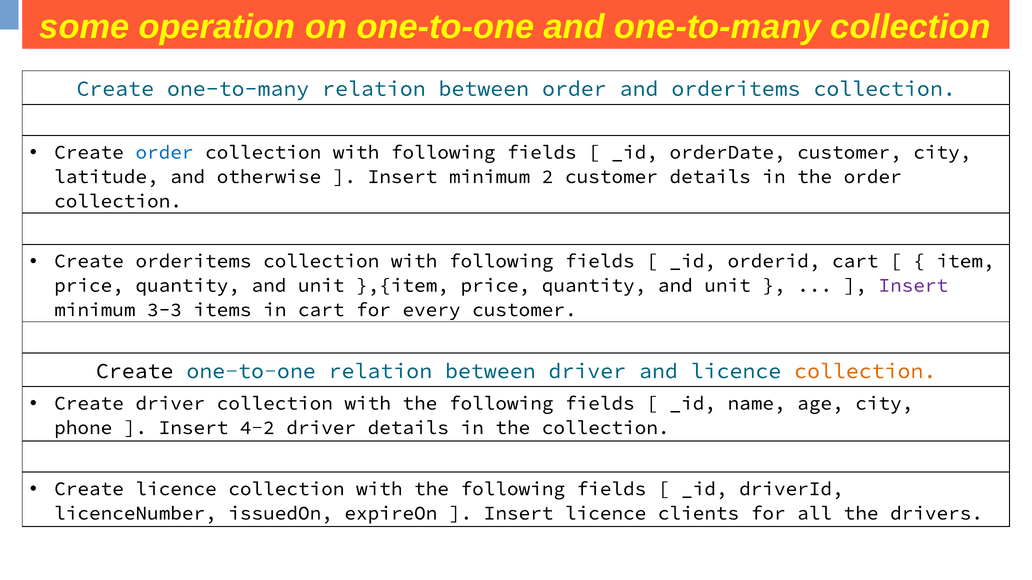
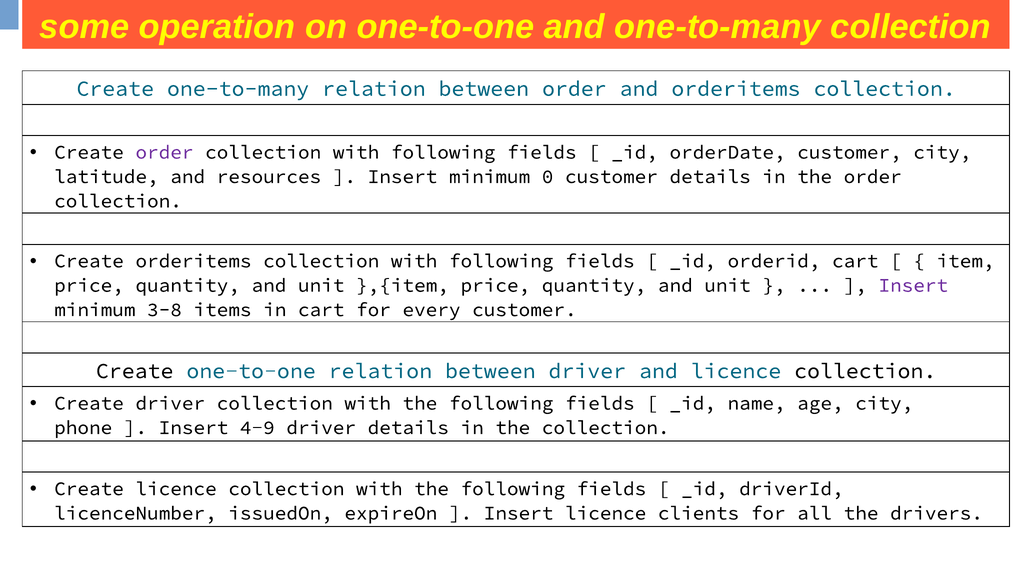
order colour: blue -> purple (164, 152)
otherwise: otherwise -> resources (269, 177)
2: 2 -> 0 (548, 177)
3-3: 3-3 -> 3-8 (164, 310)
collection colour: orange -> black (865, 371)
4-2: 4-2 -> 4-9 (257, 428)
